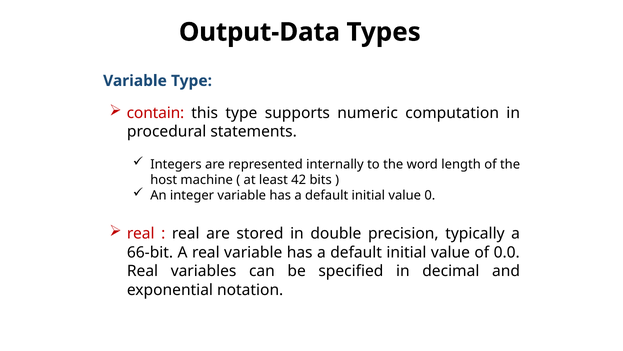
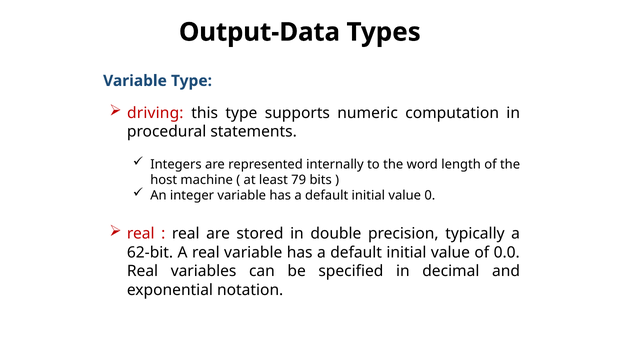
contain: contain -> driving (155, 113)
42: 42 -> 79 (299, 180)
66-bit: 66-bit -> 62-bit (150, 252)
